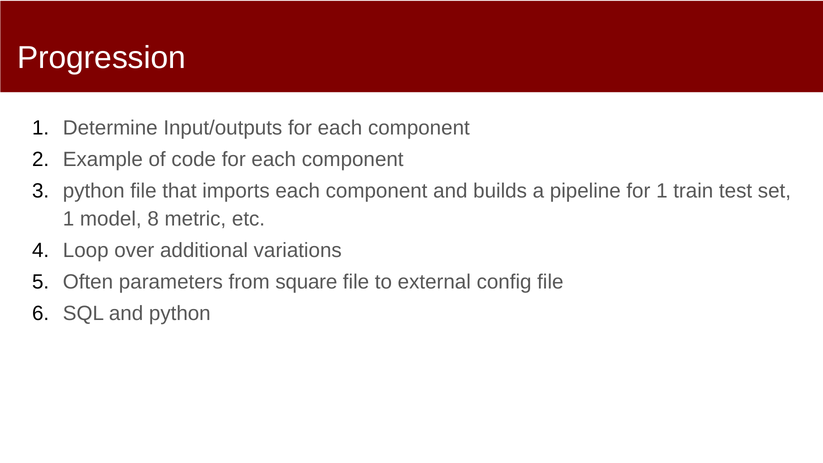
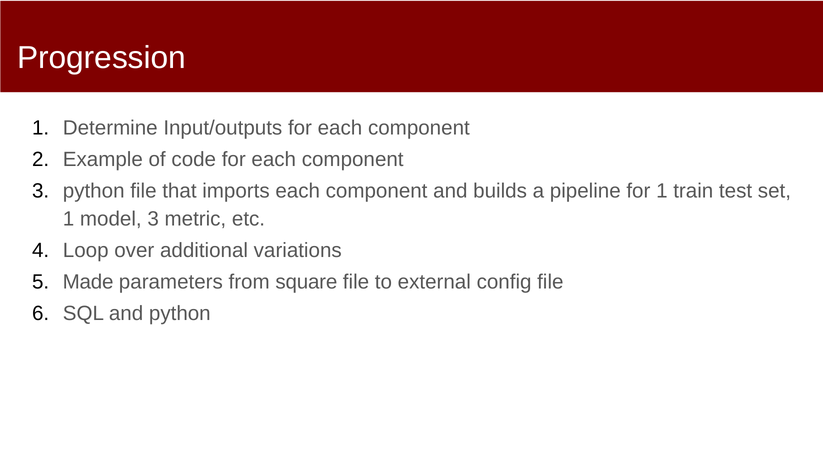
model 8: 8 -> 3 (153, 219)
Often: Often -> Made (88, 282)
